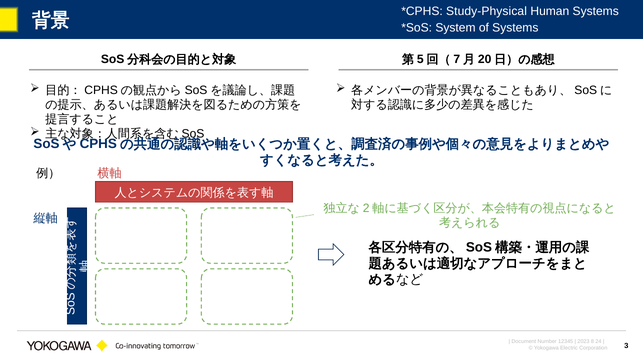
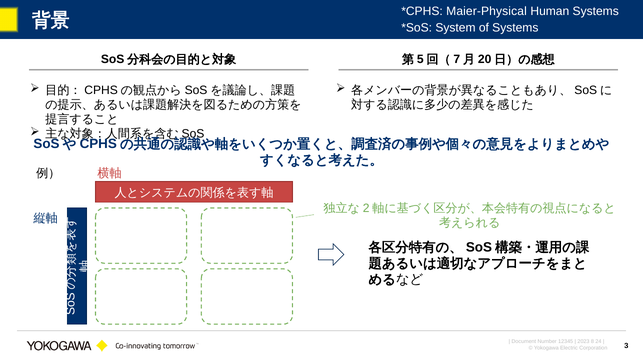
Study-Physical: Study-Physical -> Maier-Physical (487, 11)
